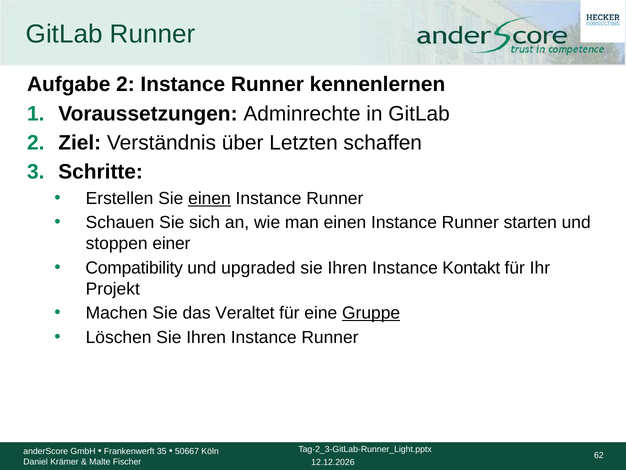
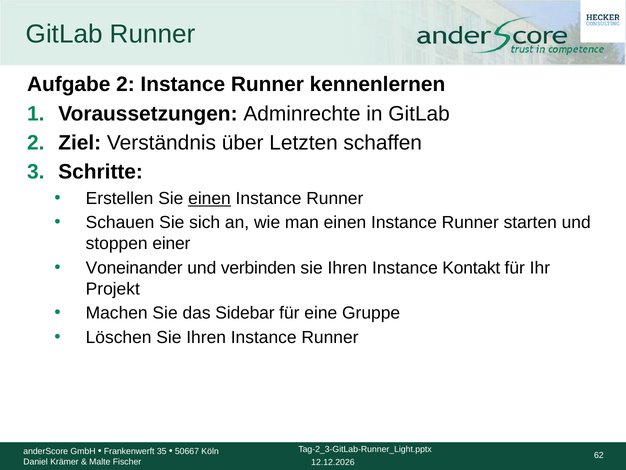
Compatibility: Compatibility -> Voneinander (134, 268)
upgraded: upgraded -> verbinden (258, 268)
Veraltet: Veraltet -> Sidebar (245, 313)
Gruppe underline: present -> none (371, 313)
